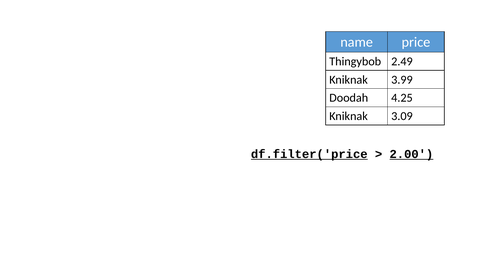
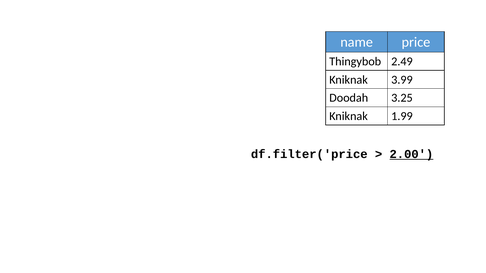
4.25: 4.25 -> 3.25 (402, 98)
Kniknak 3.09: 3.09 -> 1.99 (402, 116)
df.filter('price underline: present -> none (309, 154)
